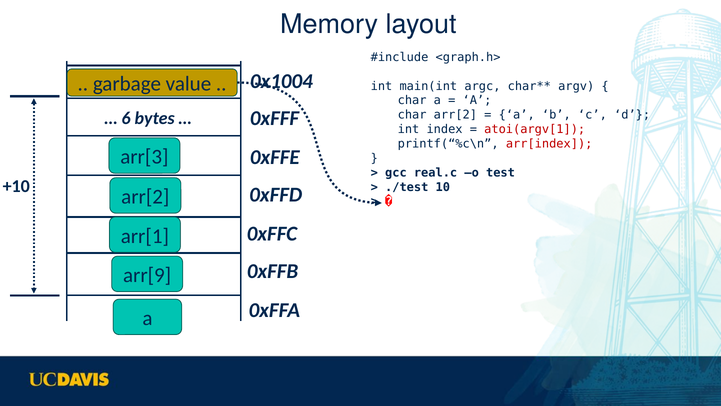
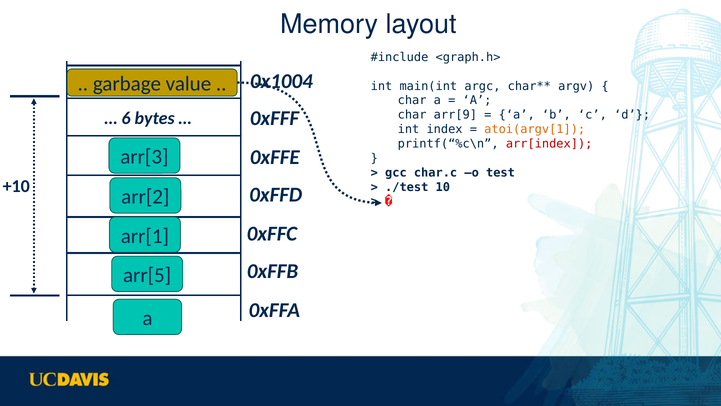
char arr[2: arr[2 -> arr[9 (455, 115)
atoi(argv[1 colour: red -> orange (535, 129)
real.c: real.c -> char.c (436, 172)
arr[9: arr[9 -> arr[5 (147, 275)
